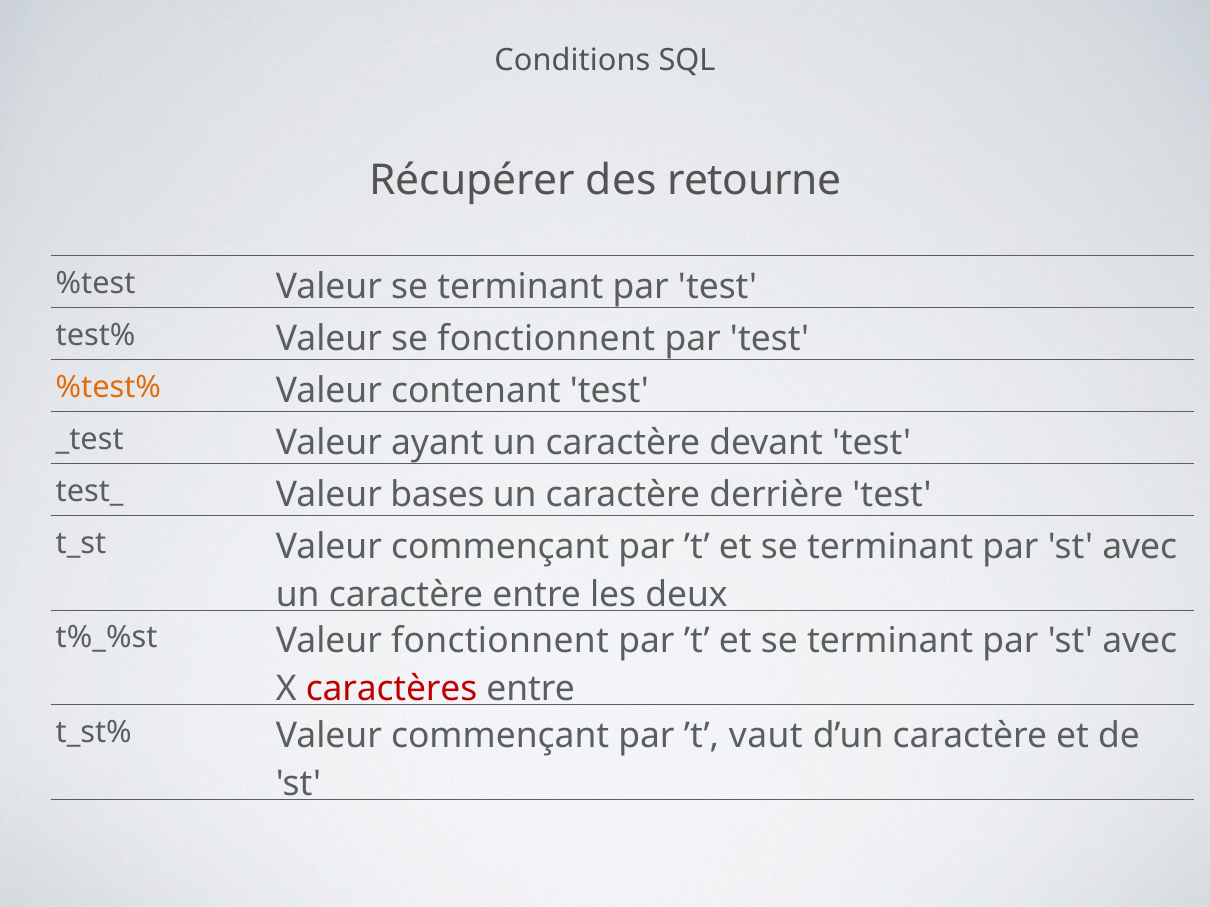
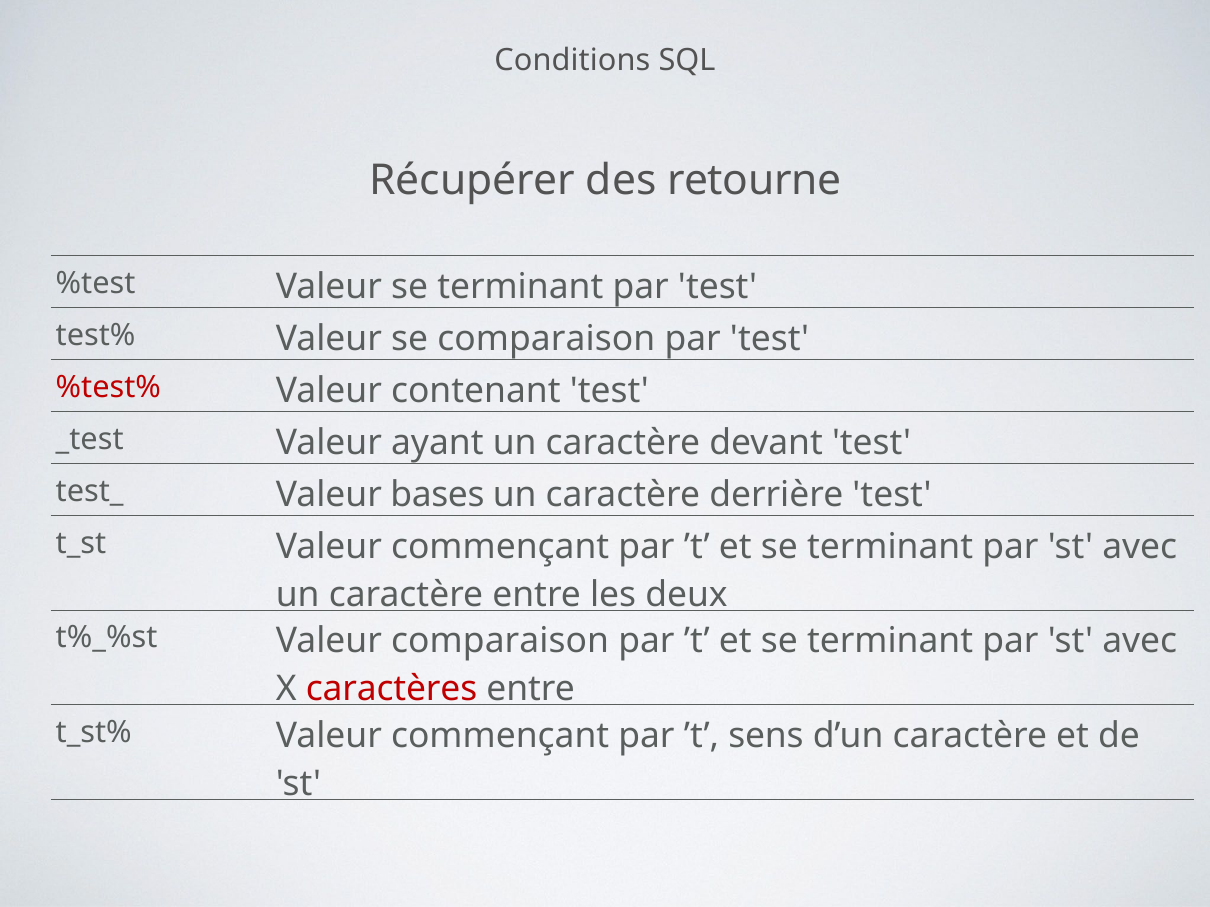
se fonctionnent: fonctionnent -> comparaison (546, 339)
%test% colour: orange -> red (108, 387)
Valeur fonctionnent: fonctionnent -> comparaison (500, 641)
vaut: vaut -> sens (766, 736)
